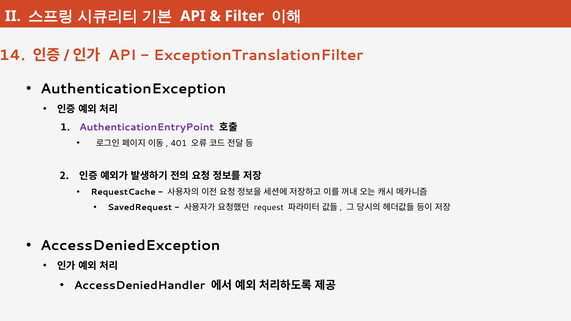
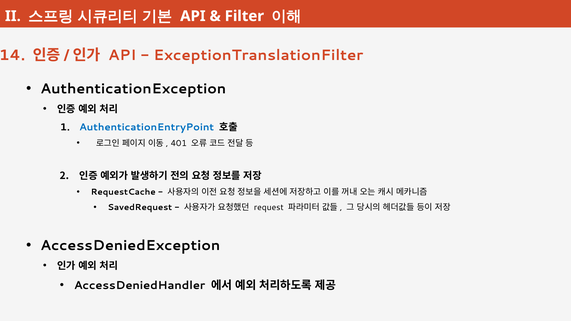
AuthenticationEntryPoint colour: purple -> blue (147, 127)
